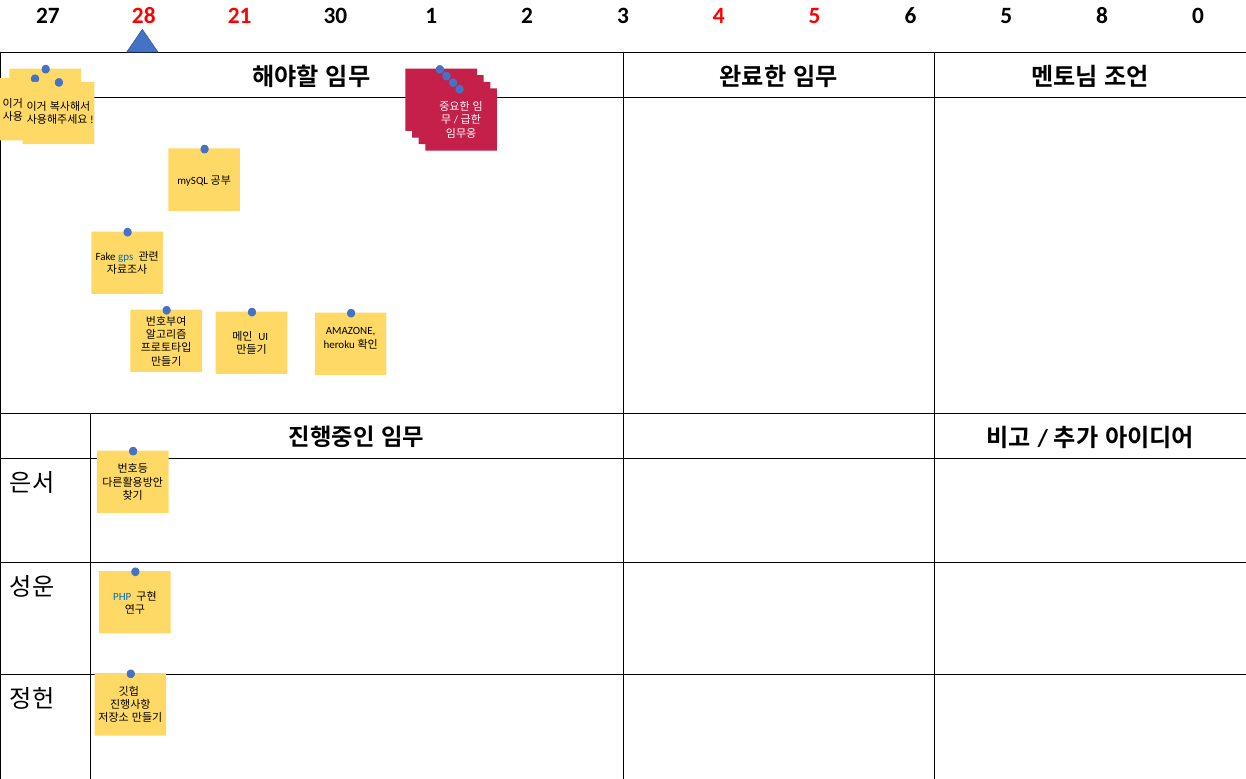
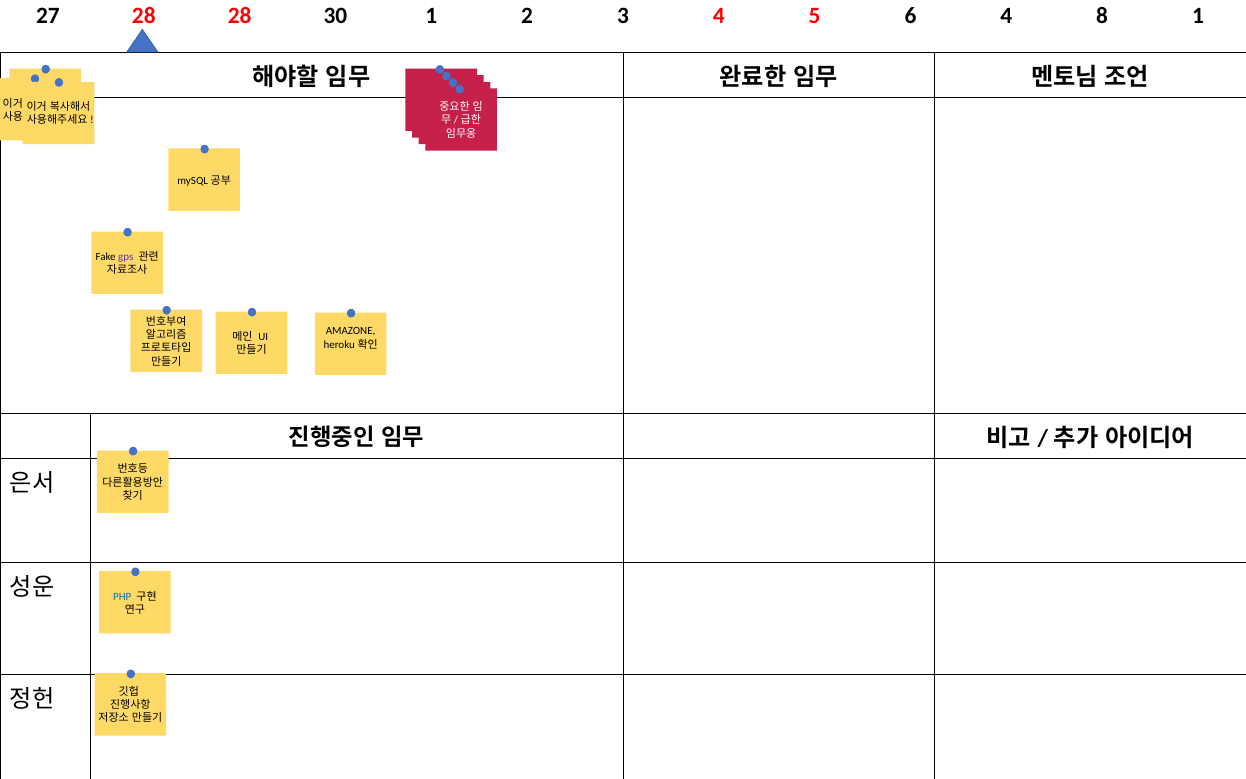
28 21: 21 -> 28 (240, 15)
6 5: 5 -> 4 (1006, 15)
8 0: 0 -> 1 (1198, 15)
gps colour: blue -> purple (126, 257)
